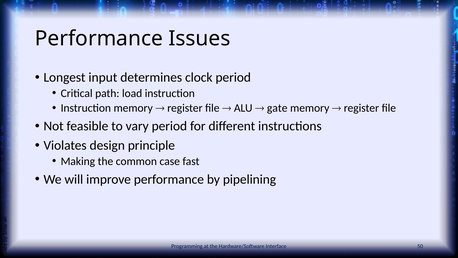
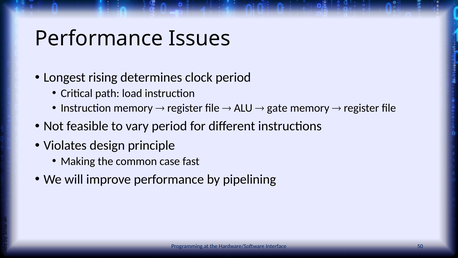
input: input -> rising (103, 77)
